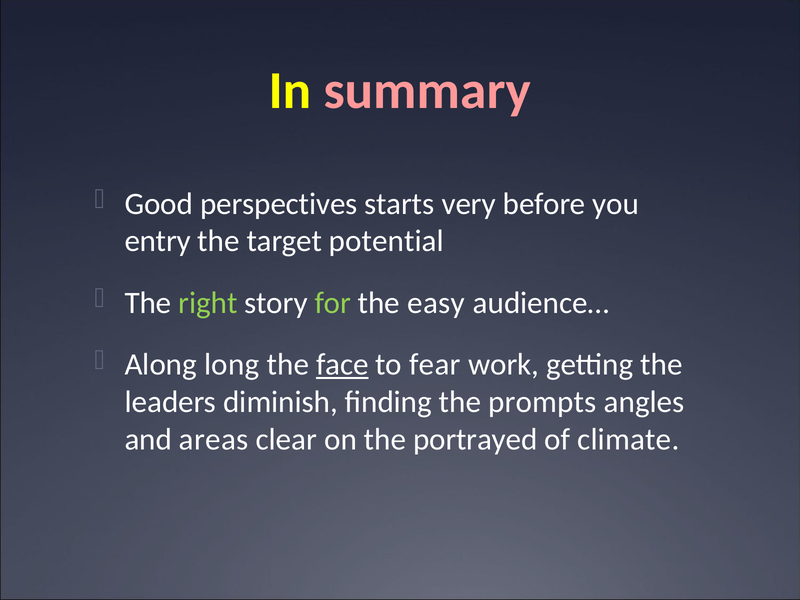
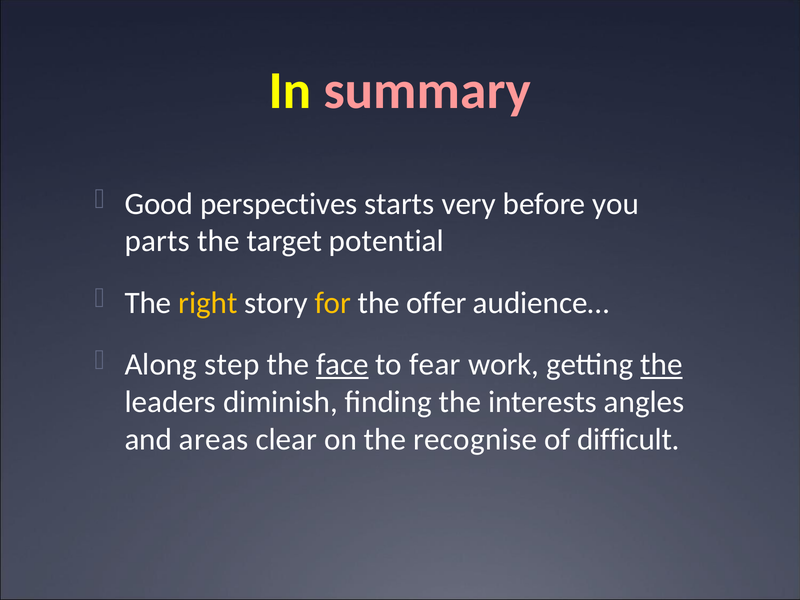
entry: entry -> parts (157, 241)
right colour: light green -> yellow (208, 303)
for colour: light green -> yellow (333, 303)
easy: easy -> offer (436, 303)
long: long -> step (232, 365)
the underline: none -> present (661, 365)
prompts: prompts -> interests (543, 402)
portrayed: portrayed -> recognise (475, 439)
climate: climate -> difficult (629, 439)
